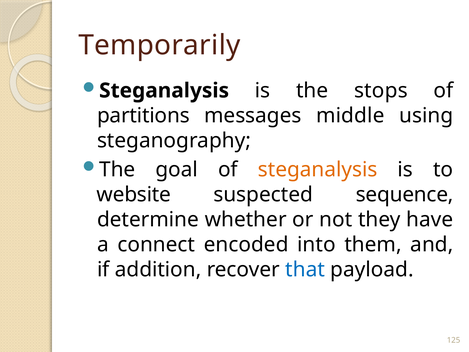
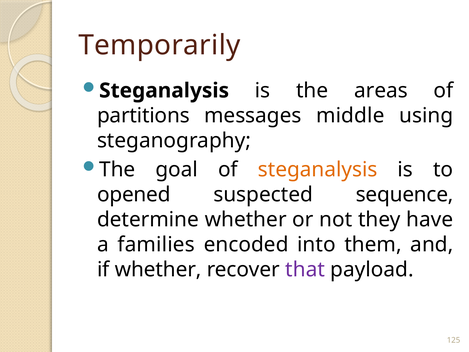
stops: stops -> areas (381, 91)
website: website -> opened (134, 195)
connect: connect -> families (156, 245)
if addition: addition -> whether (158, 270)
that colour: blue -> purple (305, 270)
